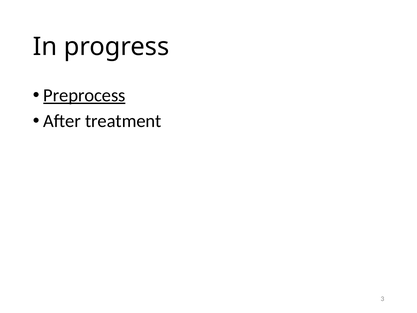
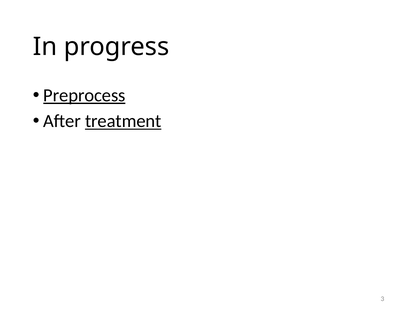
treatment underline: none -> present (123, 121)
